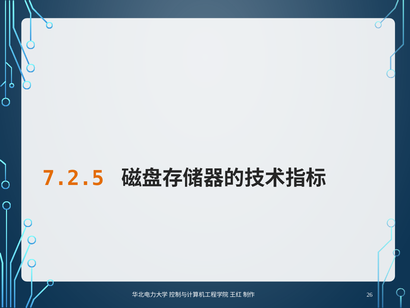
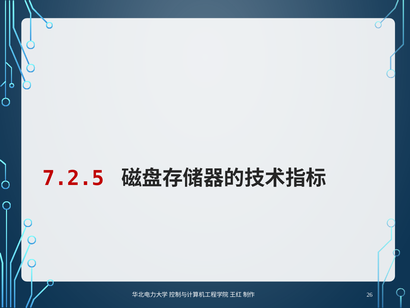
7.2.5 colour: orange -> red (73, 178)
